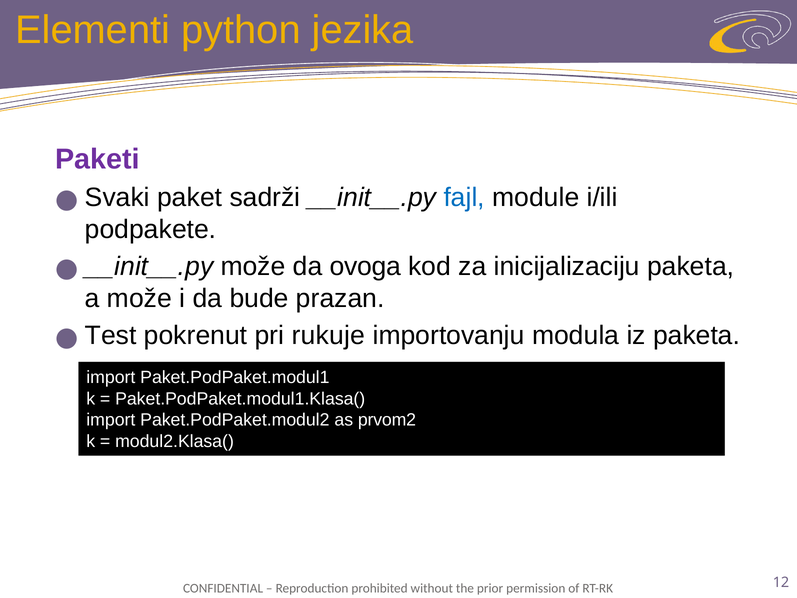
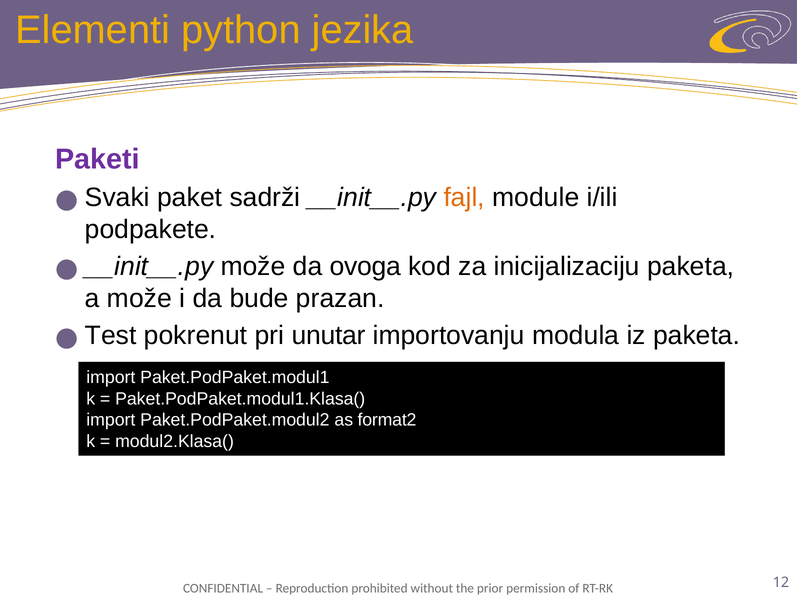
fajl colour: blue -> orange (464, 197)
rukuje: rukuje -> unutar (329, 335)
prvom2: prvom2 -> format2 (387, 420)
